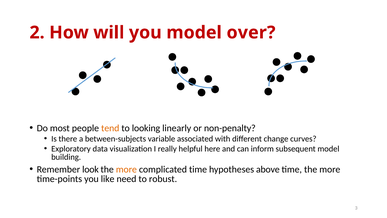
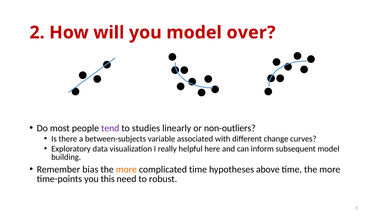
tend colour: orange -> purple (110, 128)
looking: looking -> studies (146, 128)
non-penalty: non-penalty -> non-outliers (230, 128)
look: look -> bias (90, 169)
like: like -> this (108, 179)
